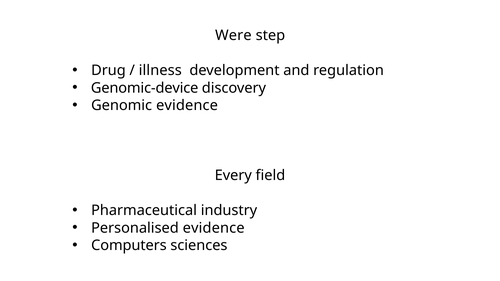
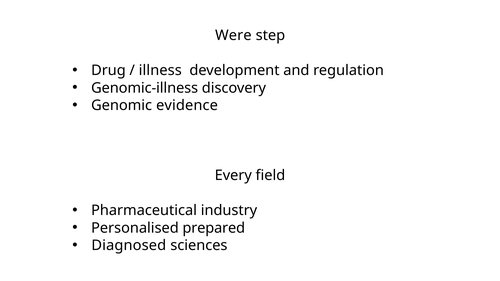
Genomic-device: Genomic-device -> Genomic-illness (145, 88)
Personalised evidence: evidence -> prepared (214, 228)
Computers: Computers -> Diagnosed (129, 246)
